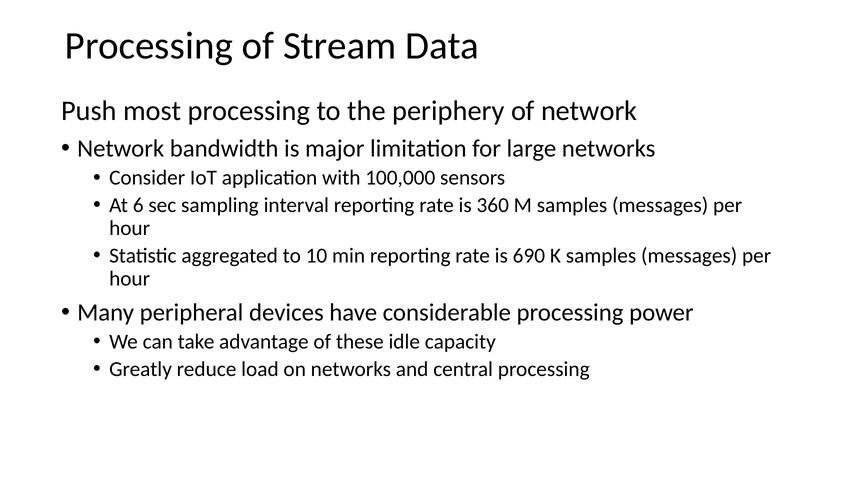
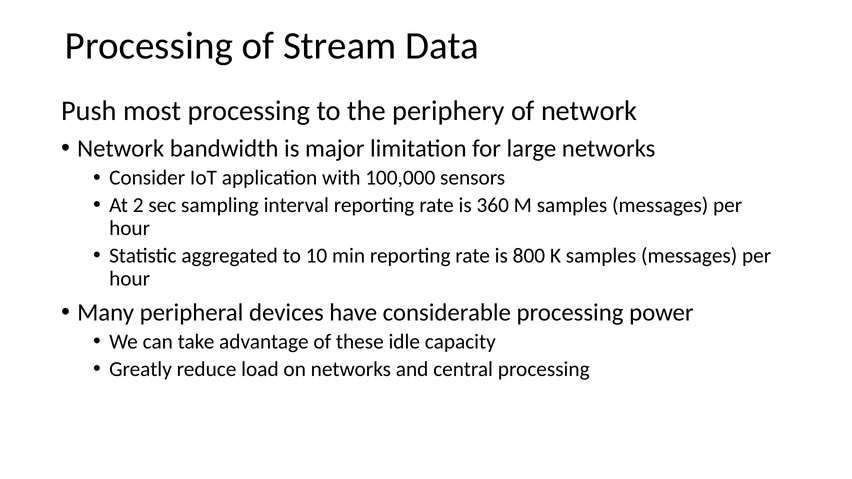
6: 6 -> 2 (138, 205)
690: 690 -> 800 (529, 256)
